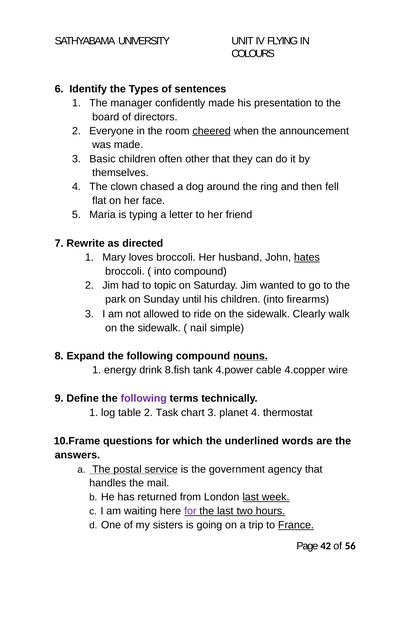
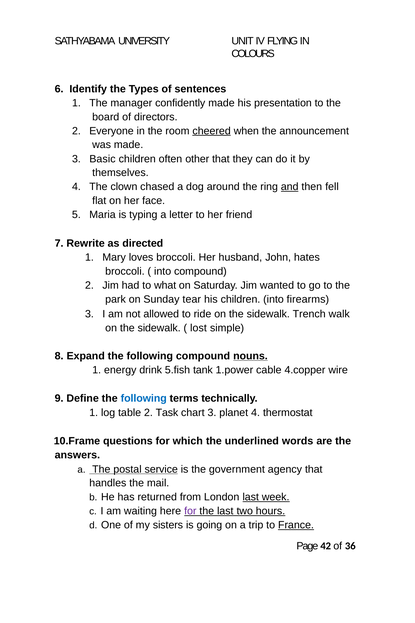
and underline: none -> present (290, 187)
hates underline: present -> none (307, 257)
topic: topic -> what (165, 285)
until: until -> tear (192, 299)
Clearly: Clearly -> Trench (309, 314)
nail: nail -> lost (198, 328)
8.fish: 8.fish -> 5.fish (177, 370)
4.power: 4.power -> 1.power (234, 370)
following colour: purple -> blue (144, 398)
56: 56 -> 36 (350, 546)
